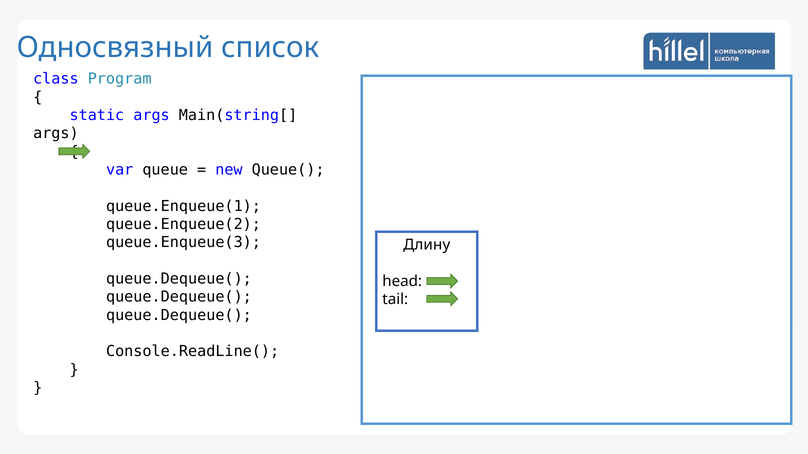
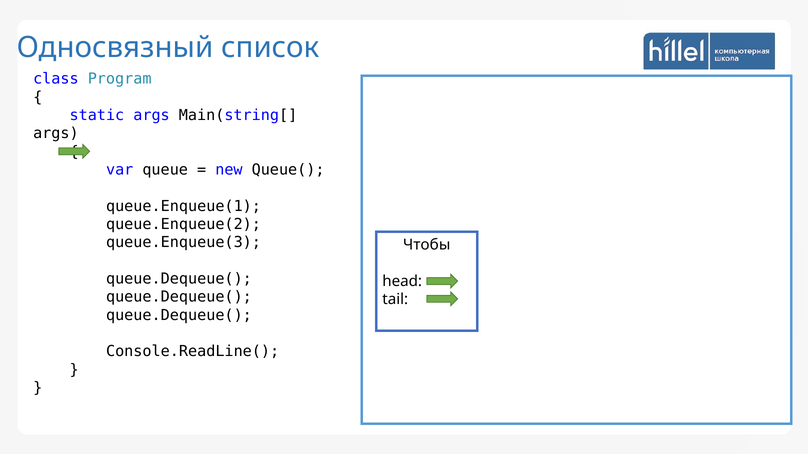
Длину: Длину -> Чтобы (427, 245)
